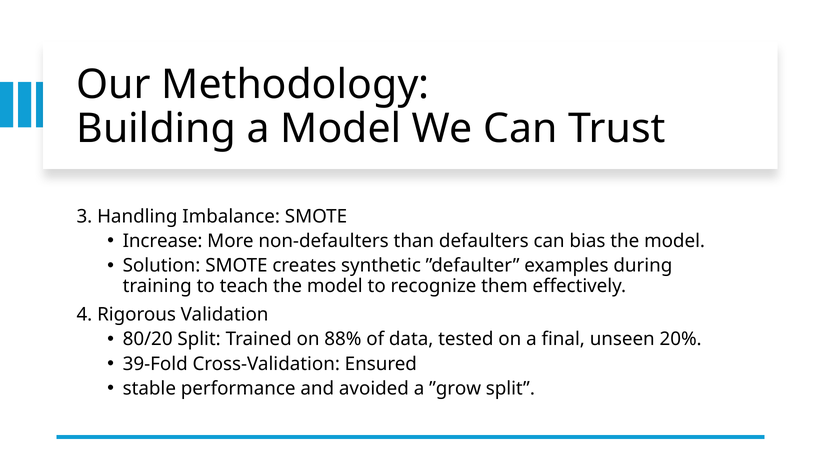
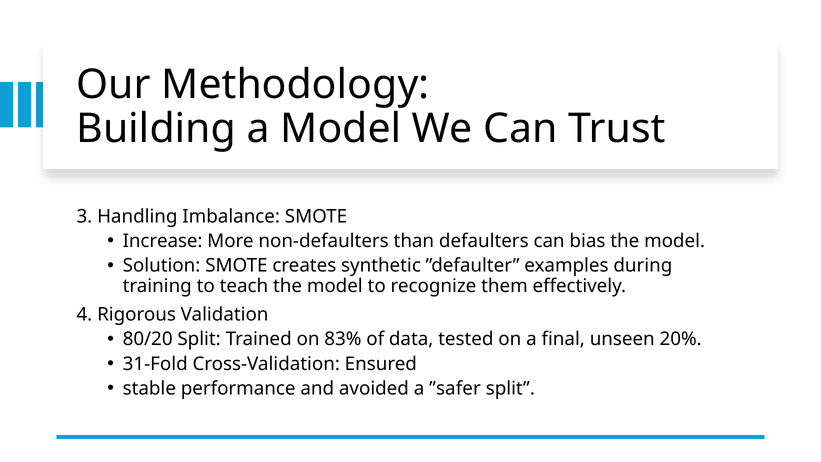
88%: 88% -> 83% (343, 339)
39-Fold: 39-Fold -> 31-Fold (155, 364)
”grow: ”grow -> ”safer (455, 388)
